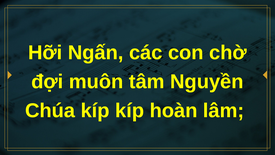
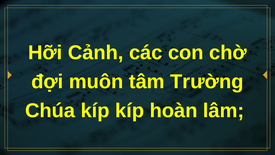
Ngấn: Ngấn -> Cảnh (96, 53)
Nguyền: Nguyền -> Trường (207, 81)
